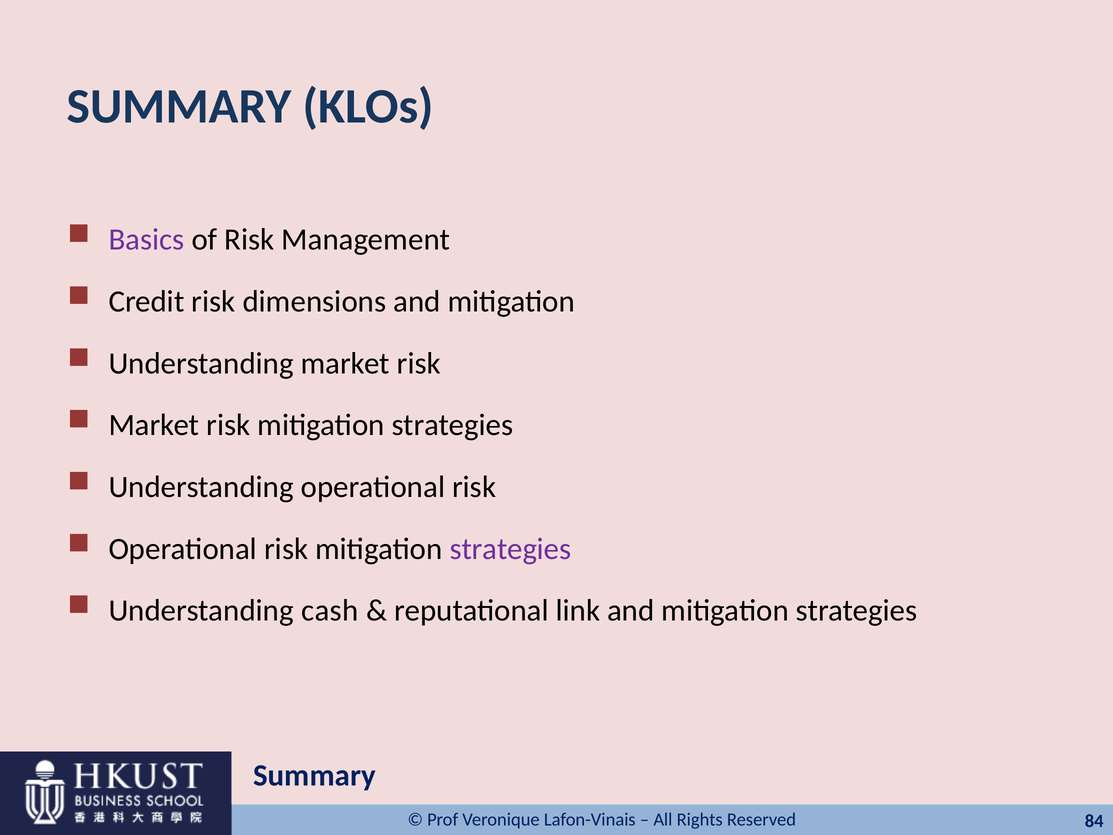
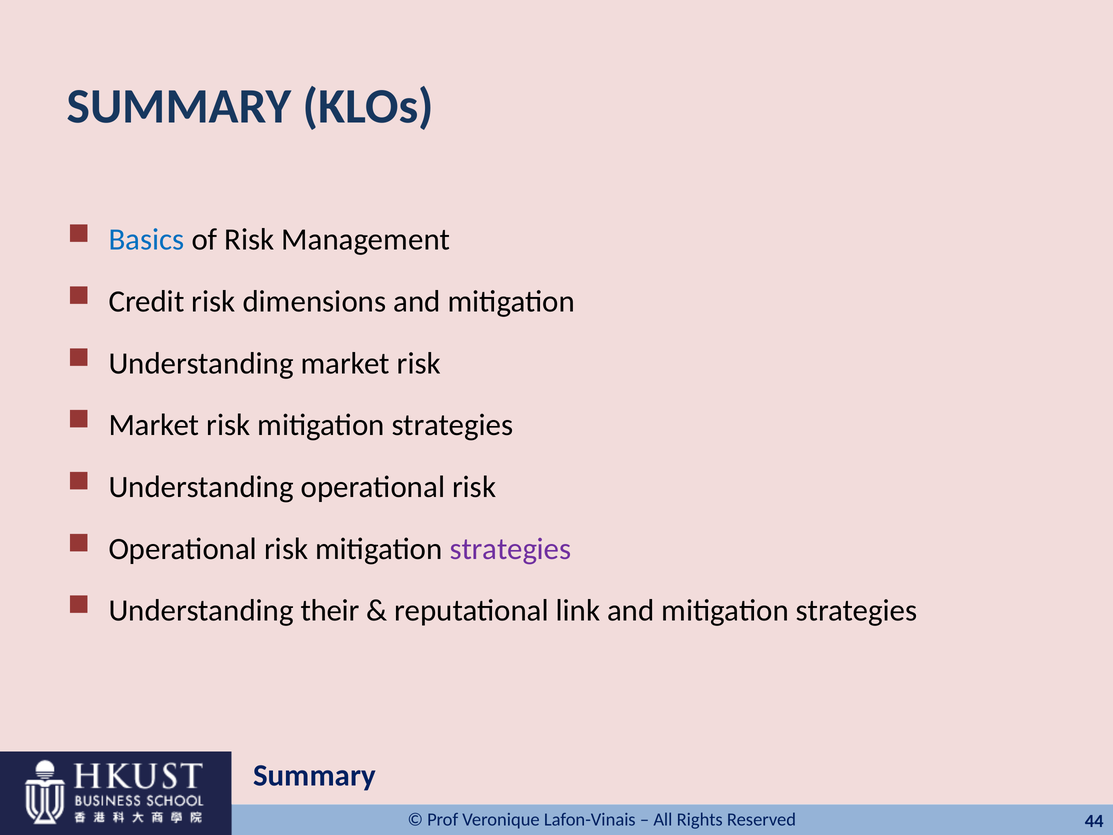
Basics colour: purple -> blue (147, 240)
cash: cash -> their (330, 611)
84: 84 -> 44 (1094, 821)
